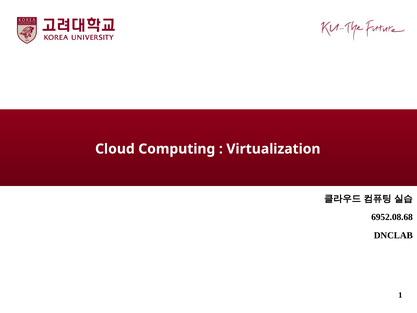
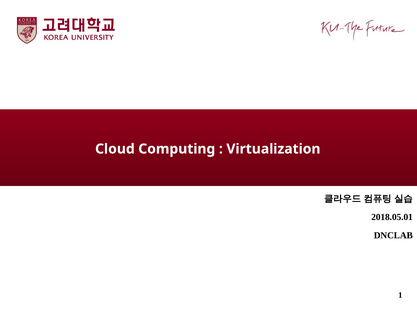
6952.08.68: 6952.08.68 -> 2018.05.01 (392, 217)
